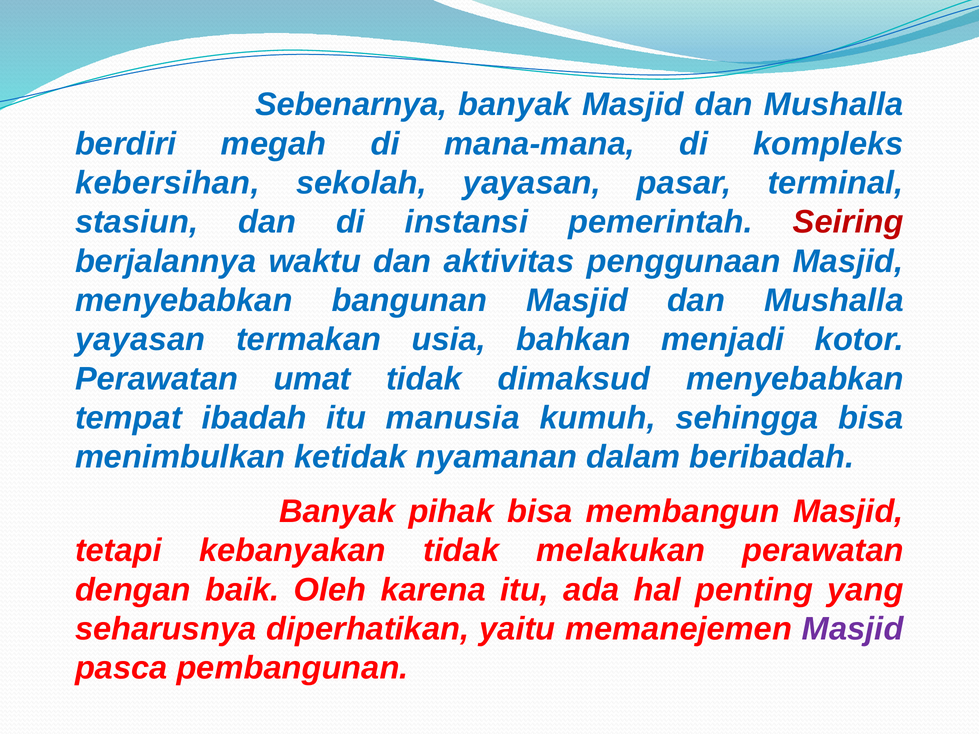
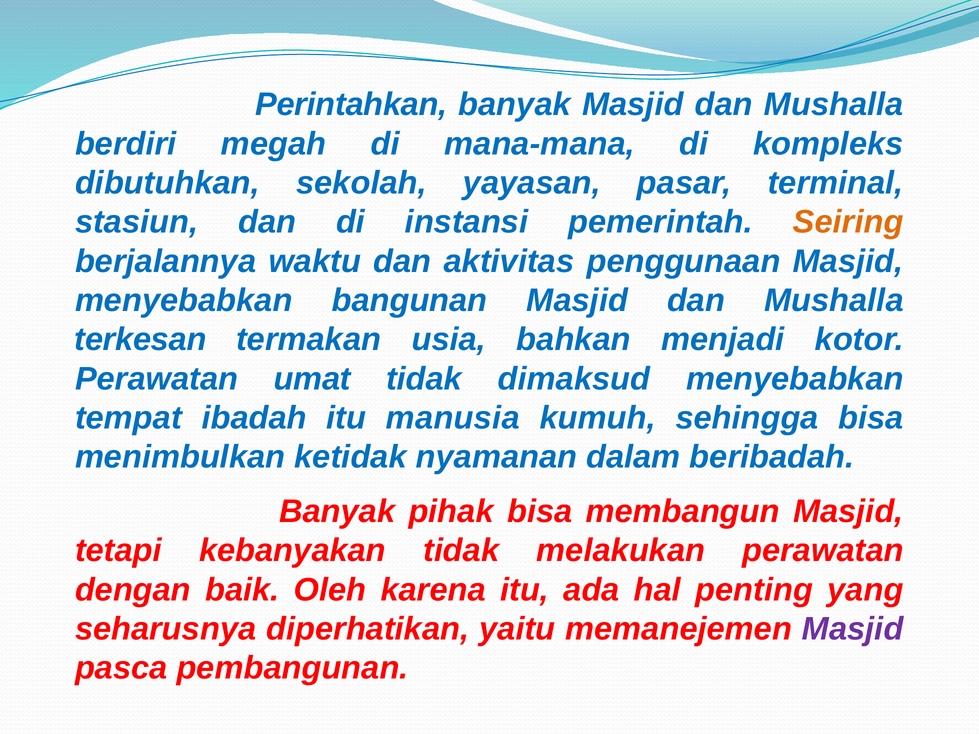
Sebenarnya: Sebenarnya -> Perintahkan (351, 105)
kebersihan: kebersihan -> dibutuhkan (167, 183)
Seiring colour: red -> orange (848, 222)
yayasan: yayasan -> terkesan (140, 340)
